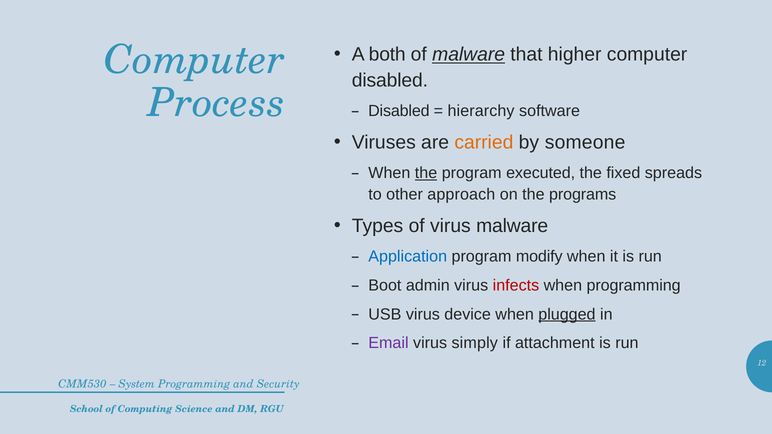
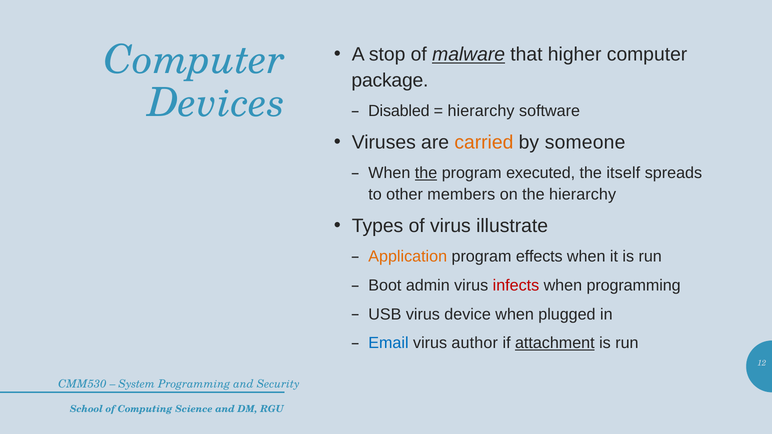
both: both -> stop (387, 55)
disabled: disabled -> package (390, 81)
Process: Process -> Devices (216, 103)
fixed: fixed -> itself (623, 173)
approach: approach -> members (461, 195)
the programs: programs -> hierarchy (583, 195)
virus malware: malware -> illustrate (512, 226)
Application colour: blue -> orange (408, 257)
modify: modify -> effects (539, 257)
plugged underline: present -> none (567, 314)
Email colour: purple -> blue (388, 343)
simply: simply -> author (475, 343)
attachment underline: none -> present (555, 343)
